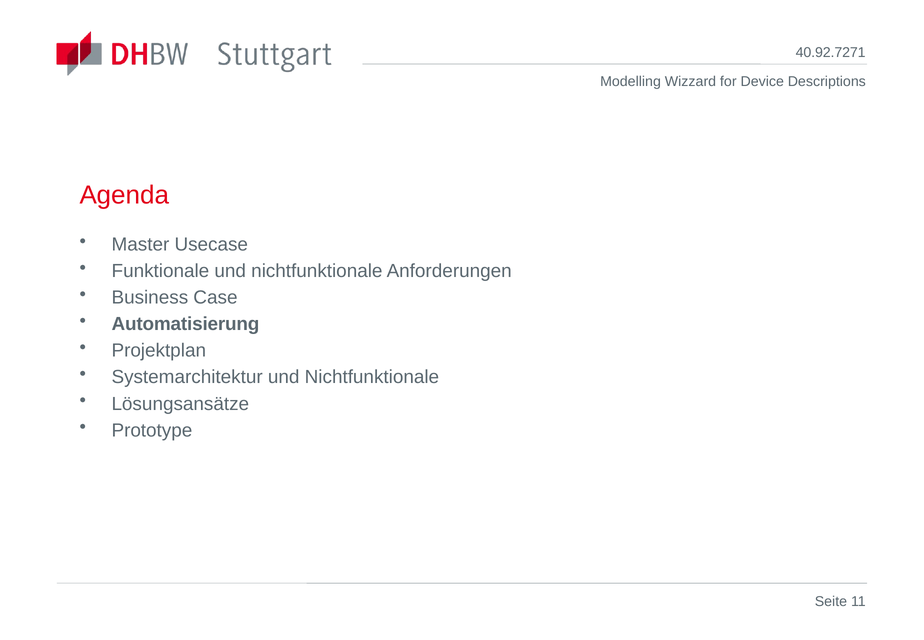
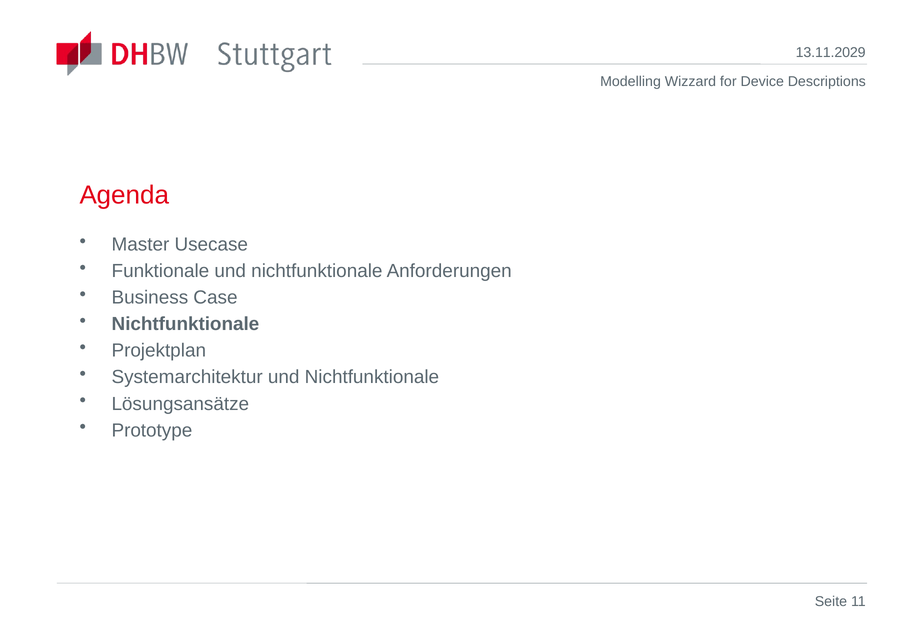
40.92.7271: 40.92.7271 -> 13.11.2029 (831, 52)
Automatisierung: Automatisierung -> Nichtfunktionale (185, 324)
